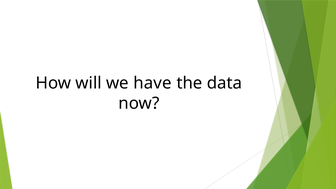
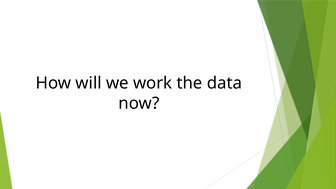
have: have -> work (153, 83)
